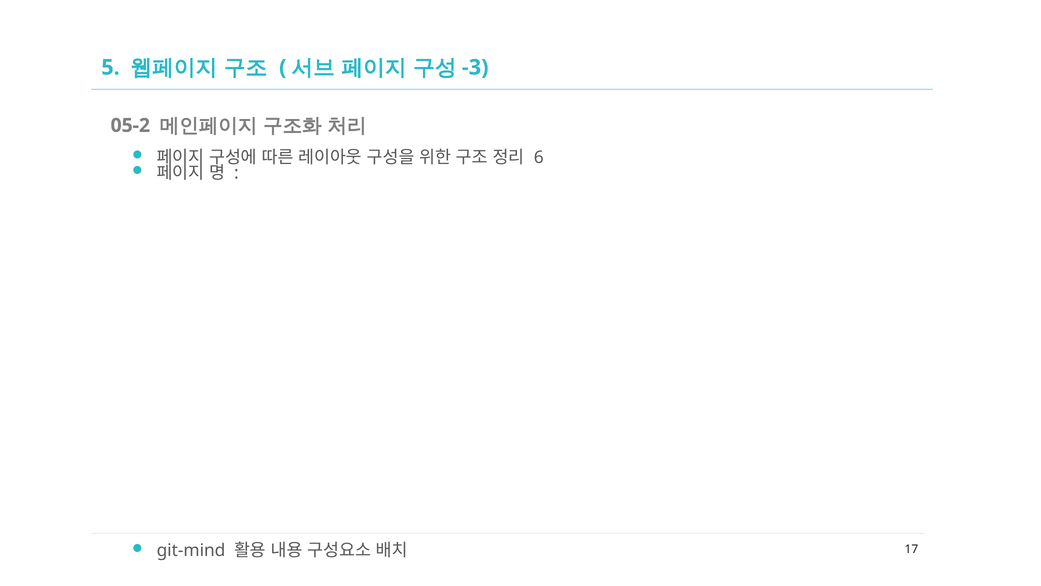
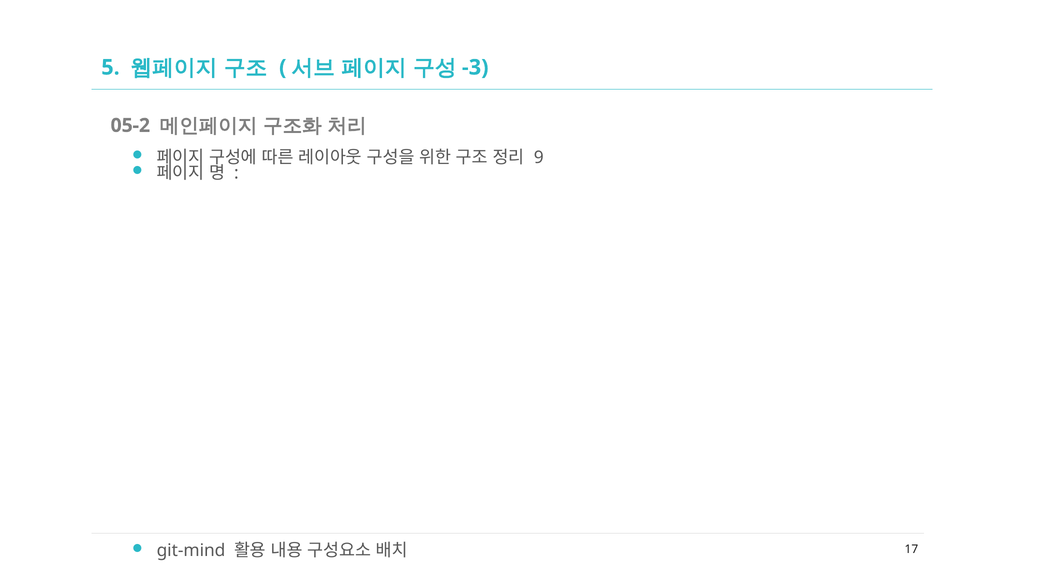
6: 6 -> 9 (539, 157)
